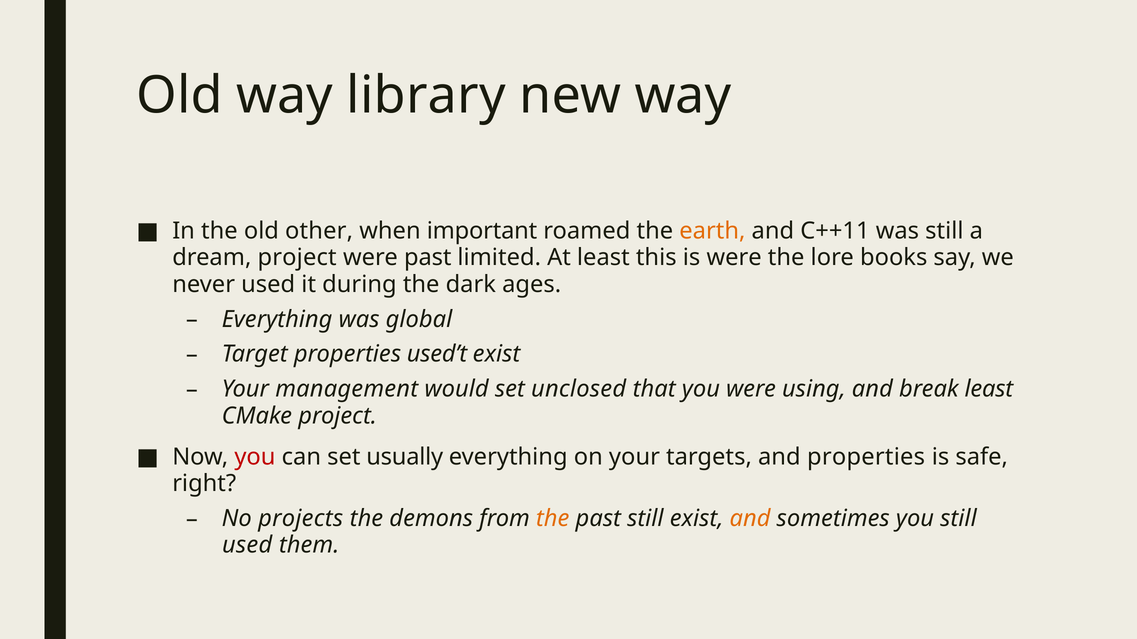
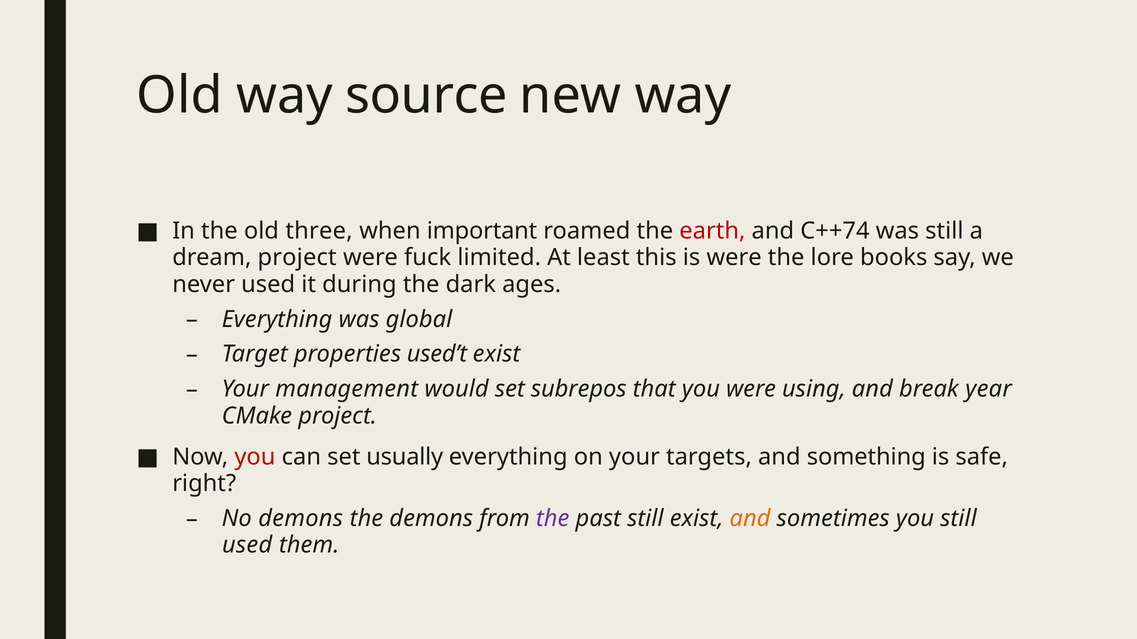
library: library -> source (426, 96)
other: other -> three (319, 231)
earth colour: orange -> red (712, 231)
C++11: C++11 -> C++74 (835, 231)
were past: past -> fuck (428, 258)
unclosed: unclosed -> subrepos (579, 390)
break least: least -> year (989, 390)
and properties: properties -> something (866, 457)
No projects: projects -> demons (301, 519)
the colour: orange -> purple (553, 519)
